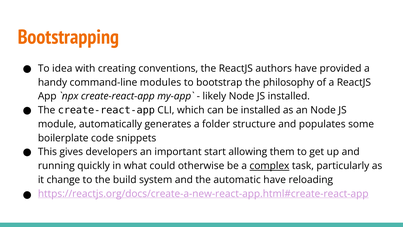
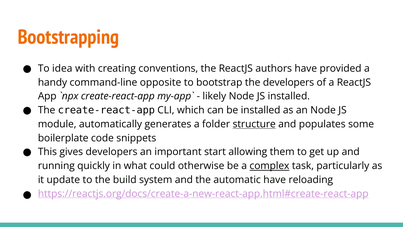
modules: modules -> opposite (161, 82)
the philosophy: philosophy -> developers (289, 82)
structure underline: none -> present (254, 124)
change: change -> update (63, 180)
